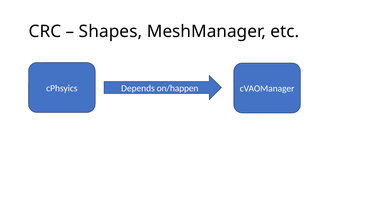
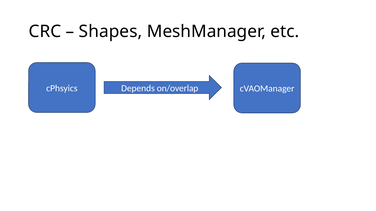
on/happen: on/happen -> on/overlap (178, 88)
